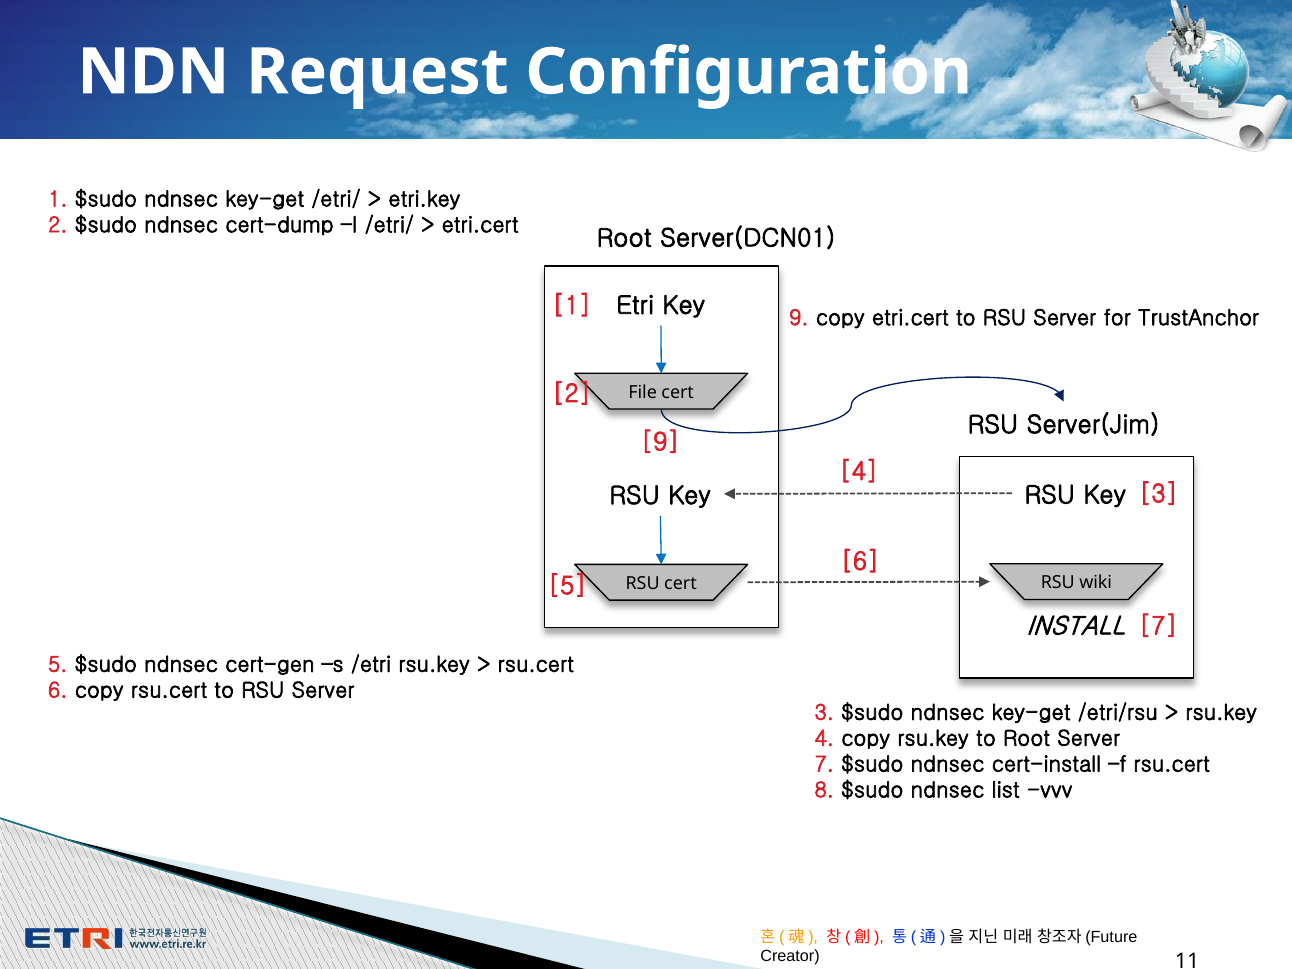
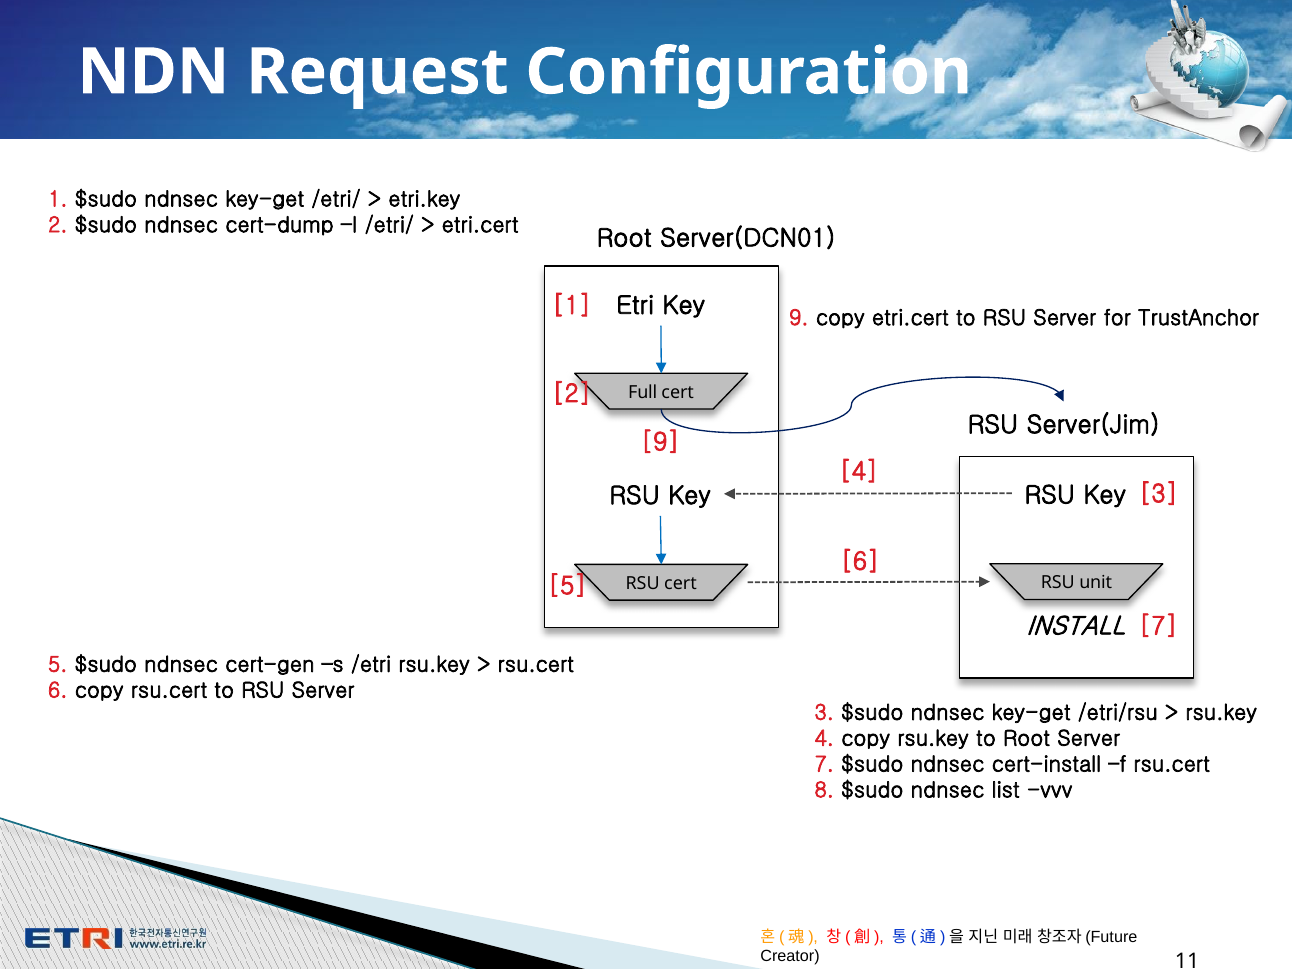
File: File -> Full (643, 392)
wiki: wiki -> unit (1096, 583)
